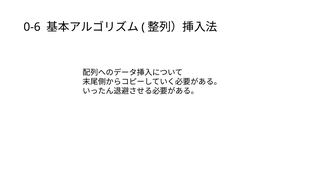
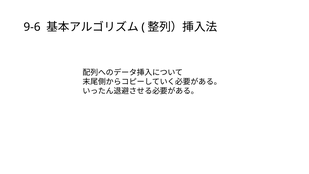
0-6: 0-6 -> 9-6 (32, 27)
